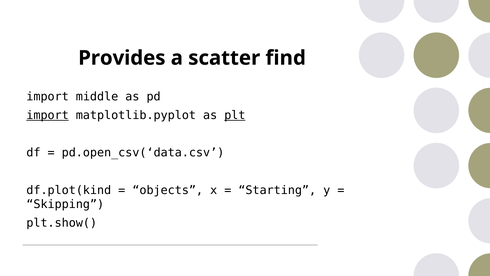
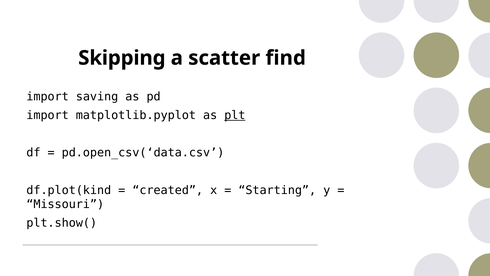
Provides: Provides -> Skipping (122, 58)
middle: middle -> saving (97, 97)
import underline: present -> none (48, 115)
objects: objects -> created (168, 190)
Skipping: Skipping -> Missouri (65, 204)
